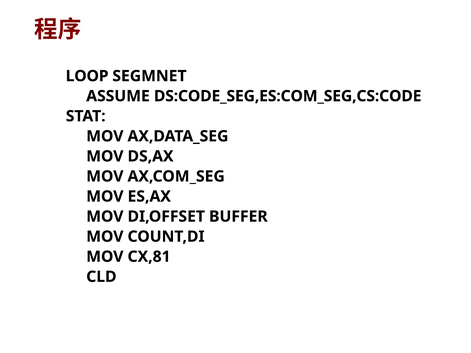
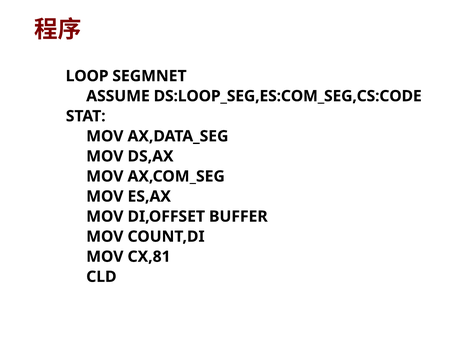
DS:CODE_SEG,ES:COM_SEG,CS:CODE: DS:CODE_SEG,ES:COM_SEG,CS:CODE -> DS:LOOP_SEG,ES:COM_SEG,CS:CODE (288, 96)
